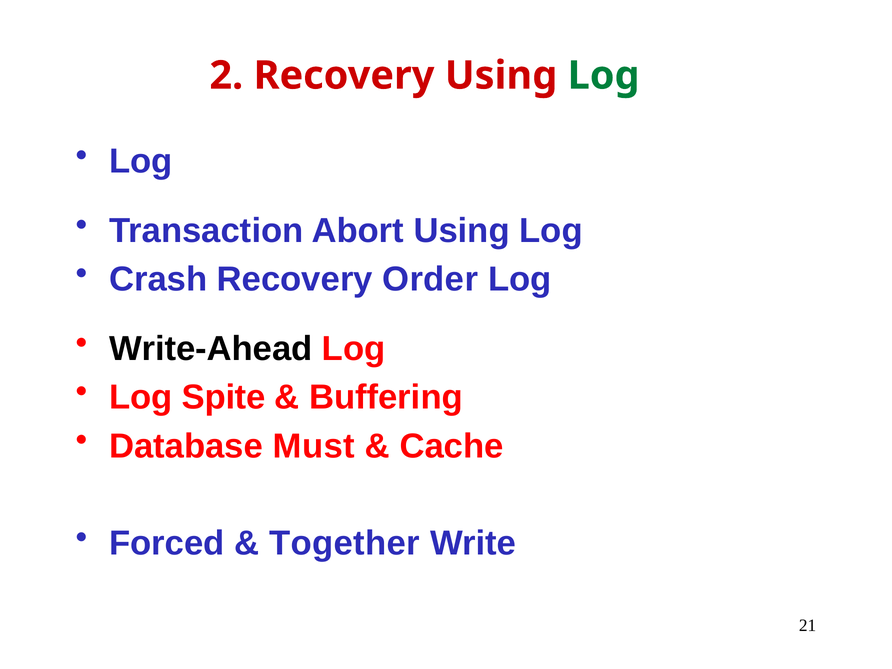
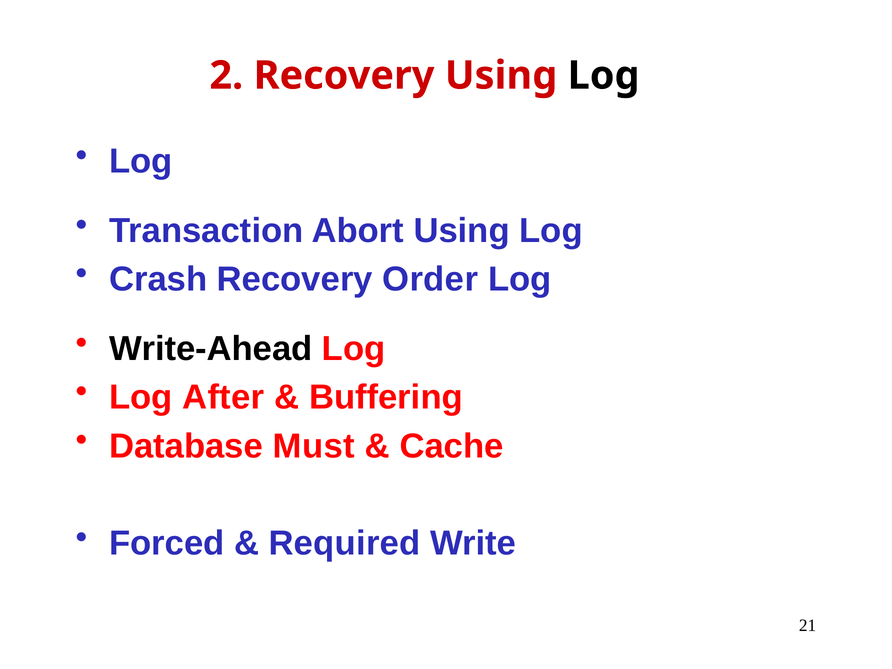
Log colour: green -> black (604, 76)
Spite: Spite -> After (223, 398)
Together: Together -> Required (345, 543)
